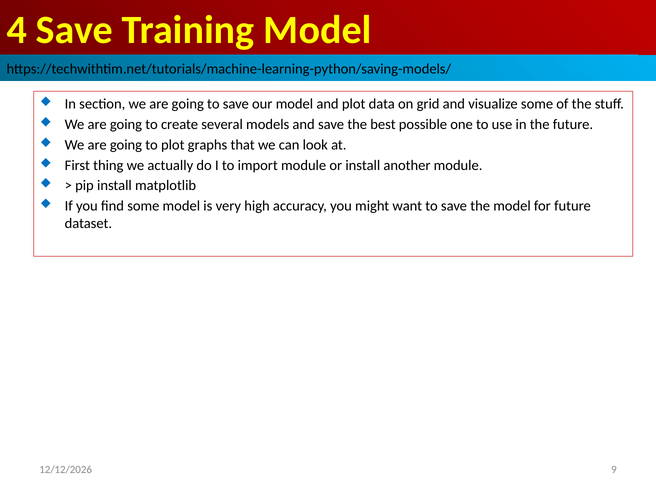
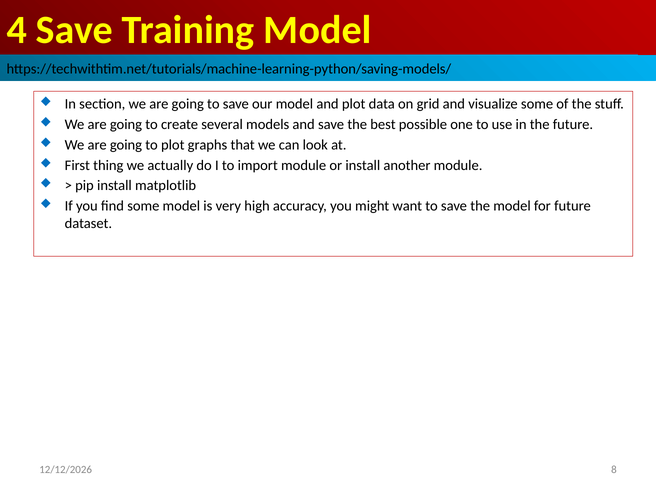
9: 9 -> 8 (614, 470)
